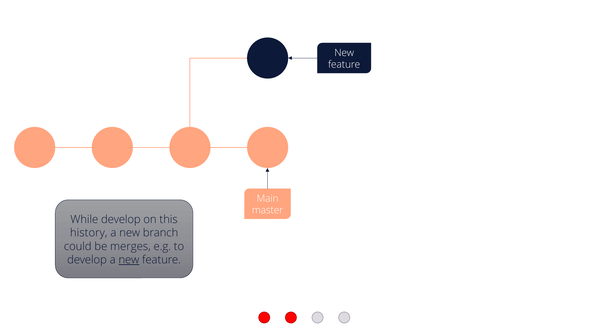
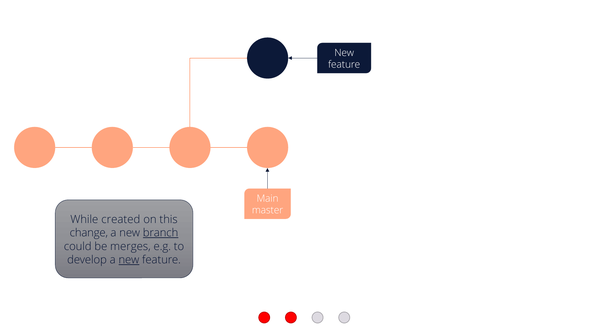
While develop: develop -> created (121, 220)
history: history -> change (89, 233)
branch underline: none -> present (161, 233)
